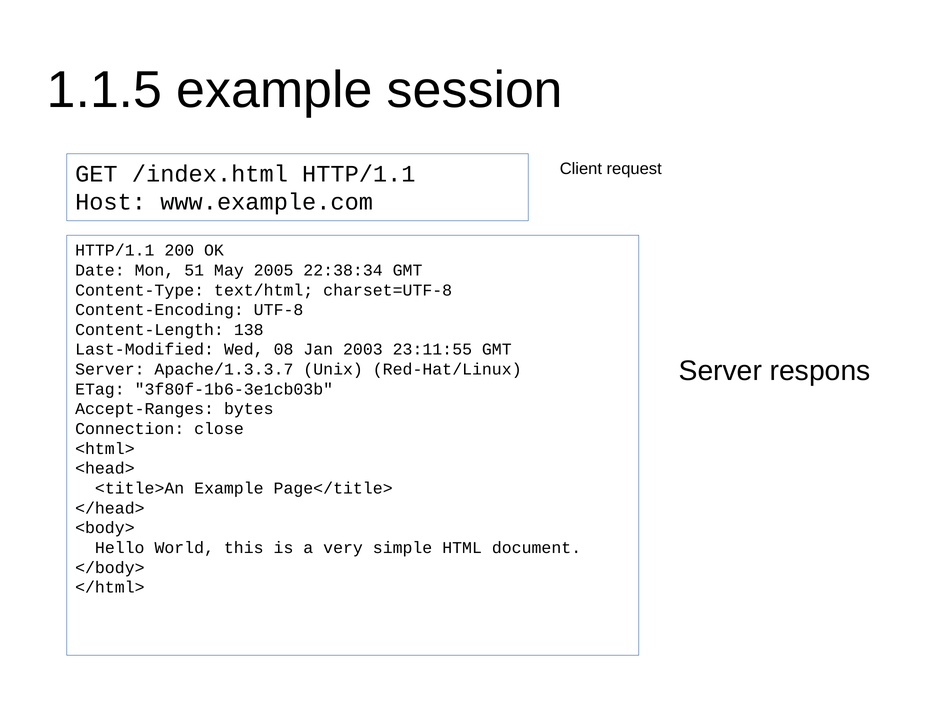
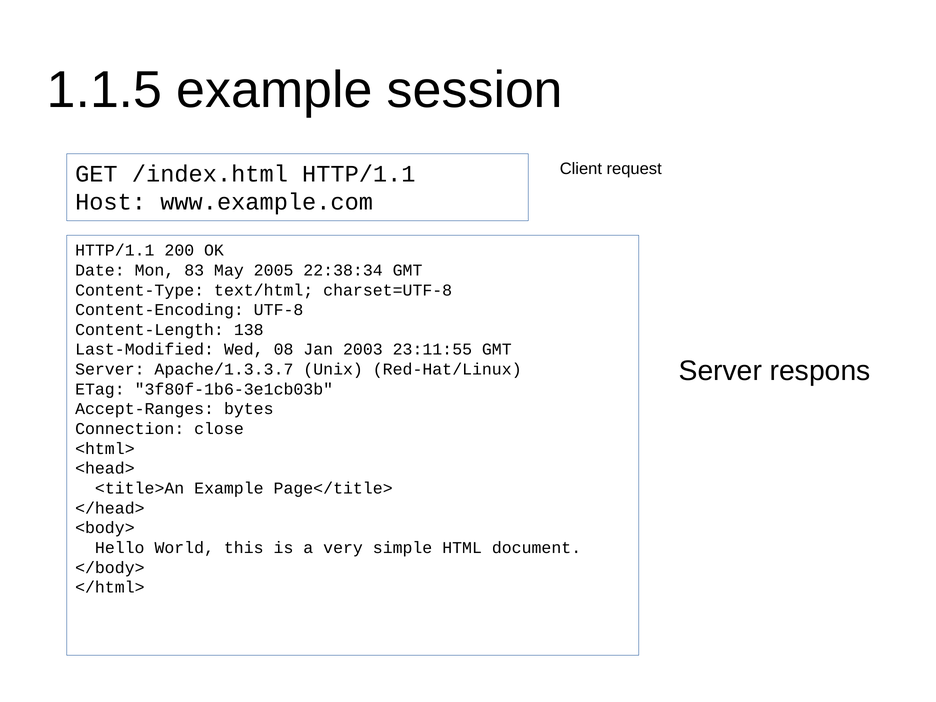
51: 51 -> 83 (194, 270)
